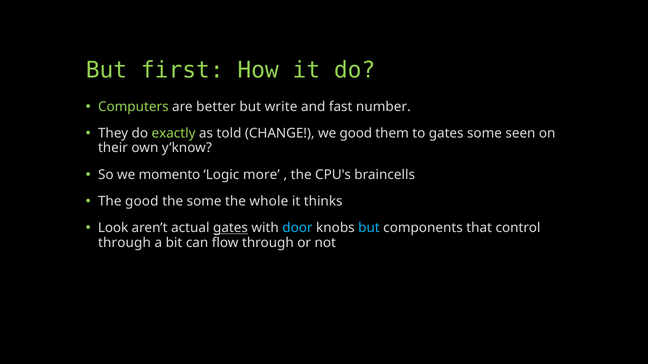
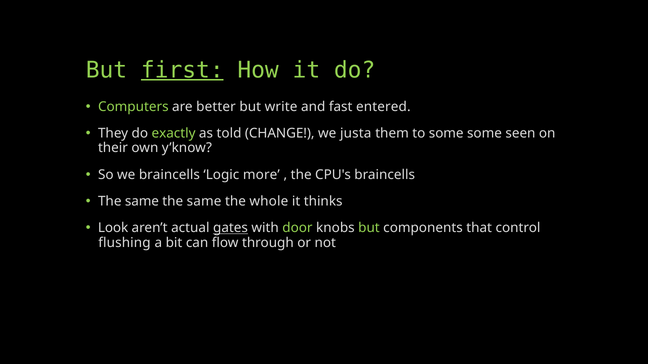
first underline: none -> present (182, 70)
number: number -> entered (383, 107)
we good: good -> justa (356, 134)
to gates: gates -> some (446, 134)
we momento: momento -> braincells (169, 175)
good: good -> same (142, 202)
some: some -> same (204, 202)
door colour: light blue -> light green (297, 228)
but colour: light blue -> light green (369, 228)
through: through -> flushing (124, 243)
